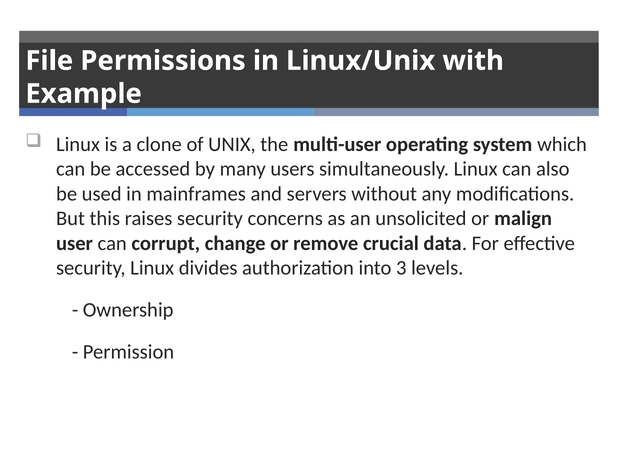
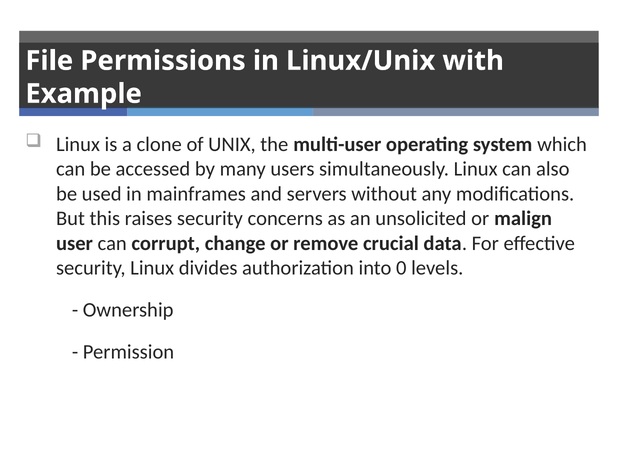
3: 3 -> 0 (401, 268)
